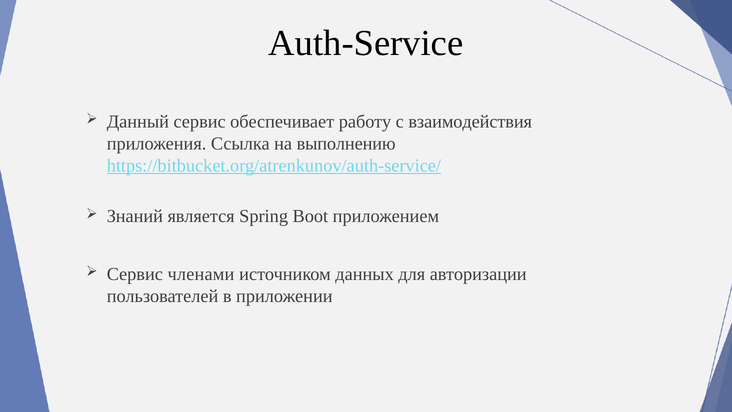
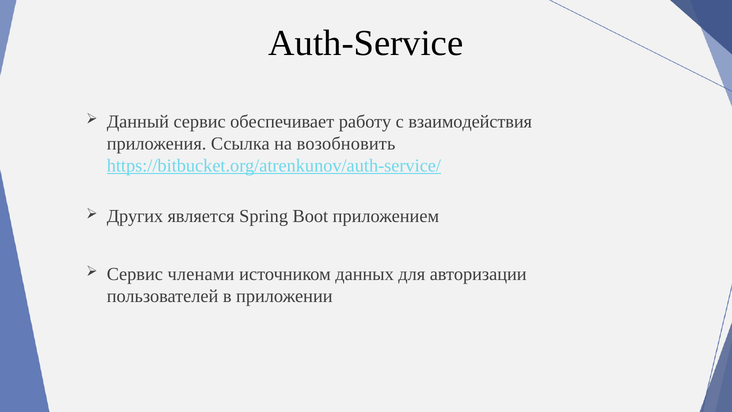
выполнению: выполнению -> возобновить (346, 143)
Знаний: Знаний -> Других (135, 216)
